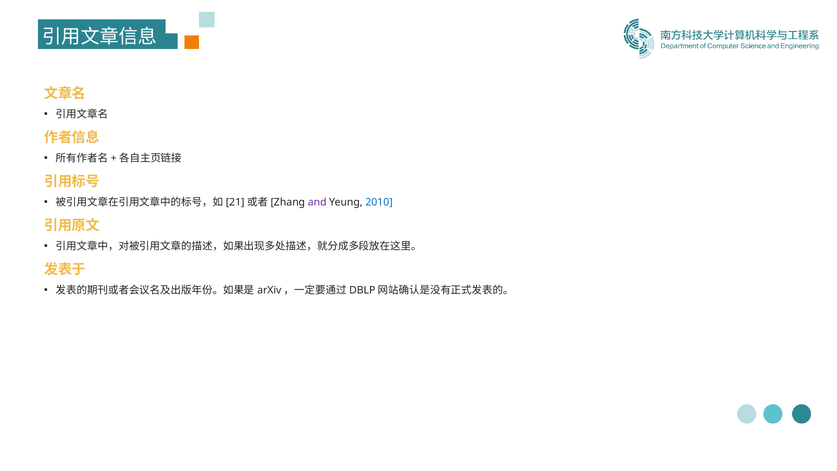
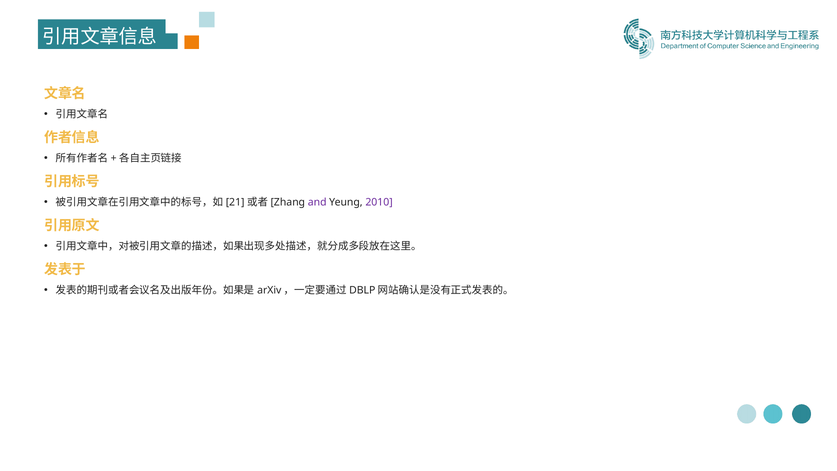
2010 colour: blue -> purple (379, 202)
